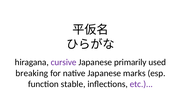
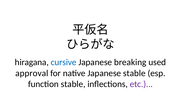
cursive colour: purple -> blue (64, 62)
primarily: primarily -> breaking (130, 62)
breaking: breaking -> approval (32, 73)
Japanese marks: marks -> stable (134, 73)
